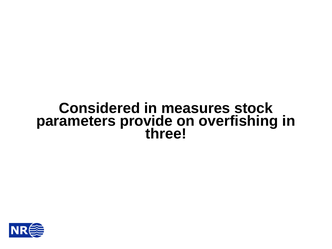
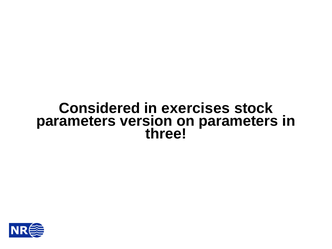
measures: measures -> exercises (196, 108)
provide: provide -> version (146, 121)
on overfishing: overfishing -> parameters (238, 121)
